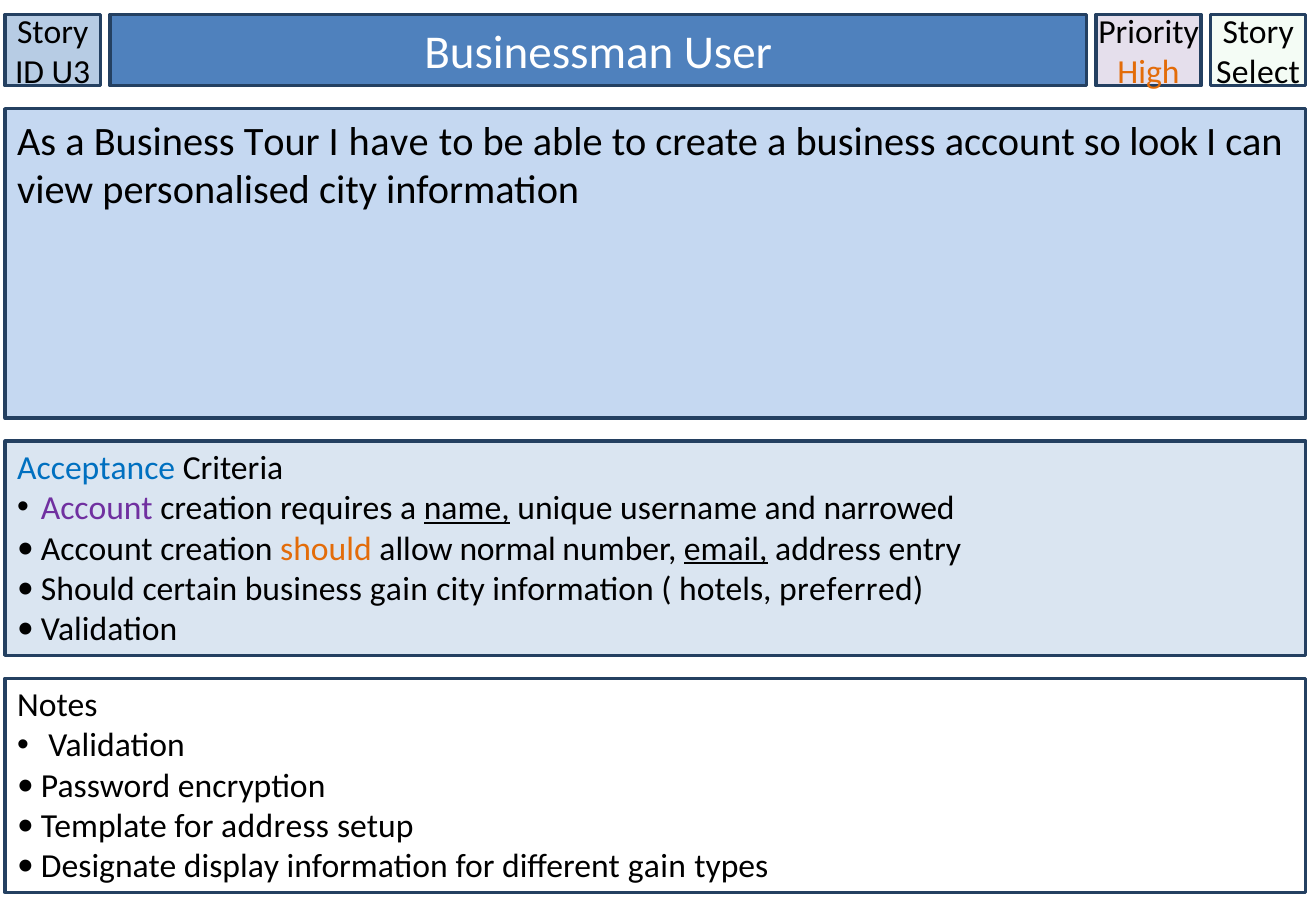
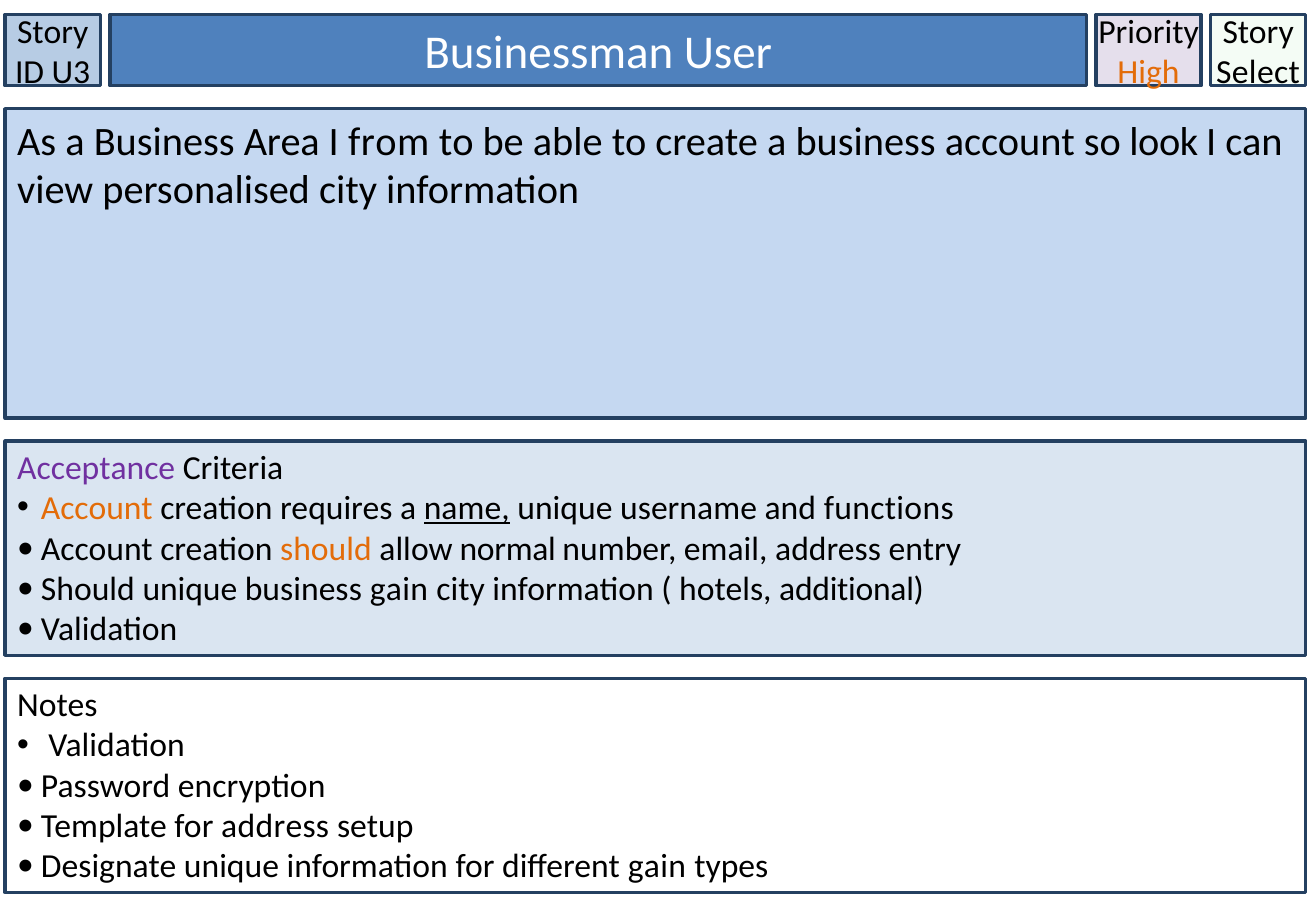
Tour: Tour -> Area (282, 142)
have: have -> from (389, 142)
Acceptance colour: blue -> purple (96, 469)
Account colour: purple -> orange (97, 509)
narrowed: narrowed -> functions (889, 509)
email underline: present -> none (726, 549)
Should certain: certain -> unique (190, 590)
preferred: preferred -> additional (852, 590)
Designate display: display -> unique (231, 867)
